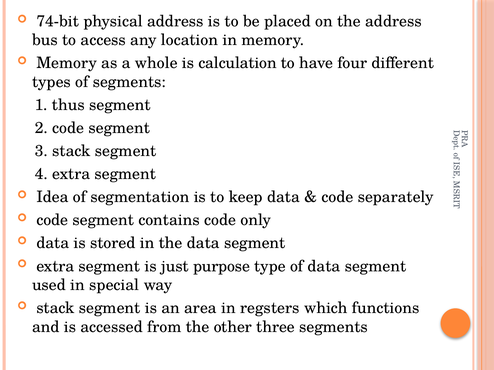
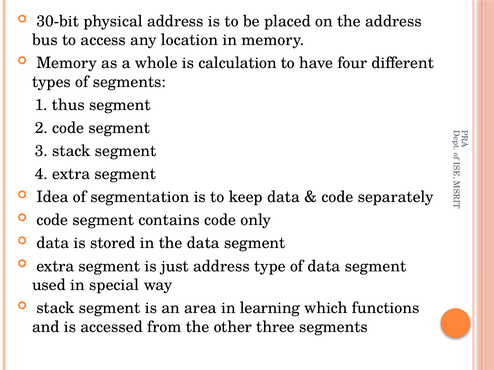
74-bit: 74-bit -> 30-bit (58, 21)
just purpose: purpose -> address (221, 266)
regsters: regsters -> learning (270, 308)
